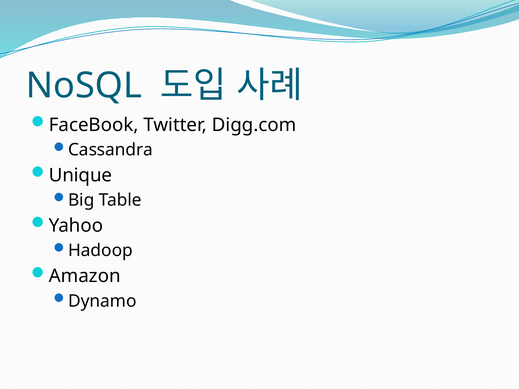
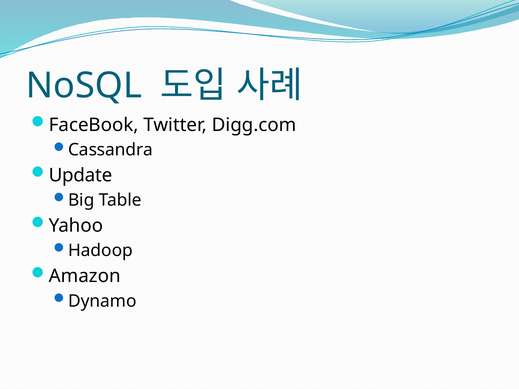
Unique: Unique -> Update (81, 175)
